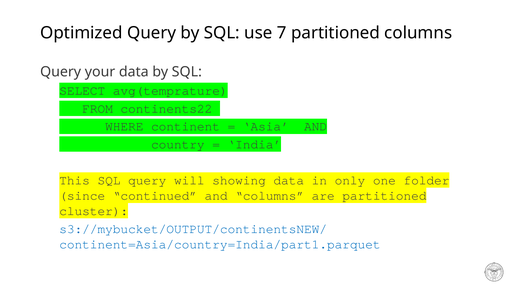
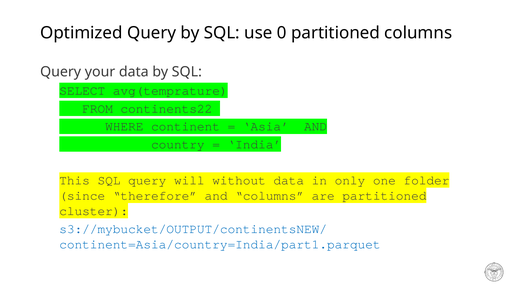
7: 7 -> 0 (282, 33)
showing: showing -> without (239, 180)
continued: continued -> therefore (155, 196)
